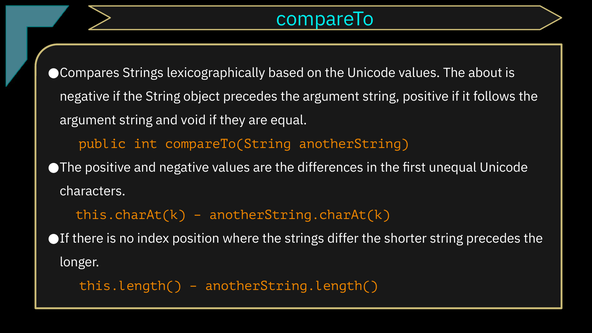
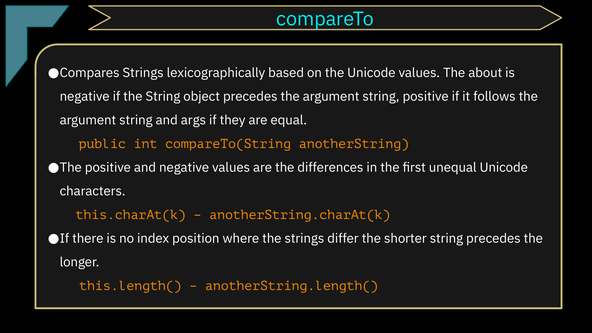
void: void -> args (193, 120)
